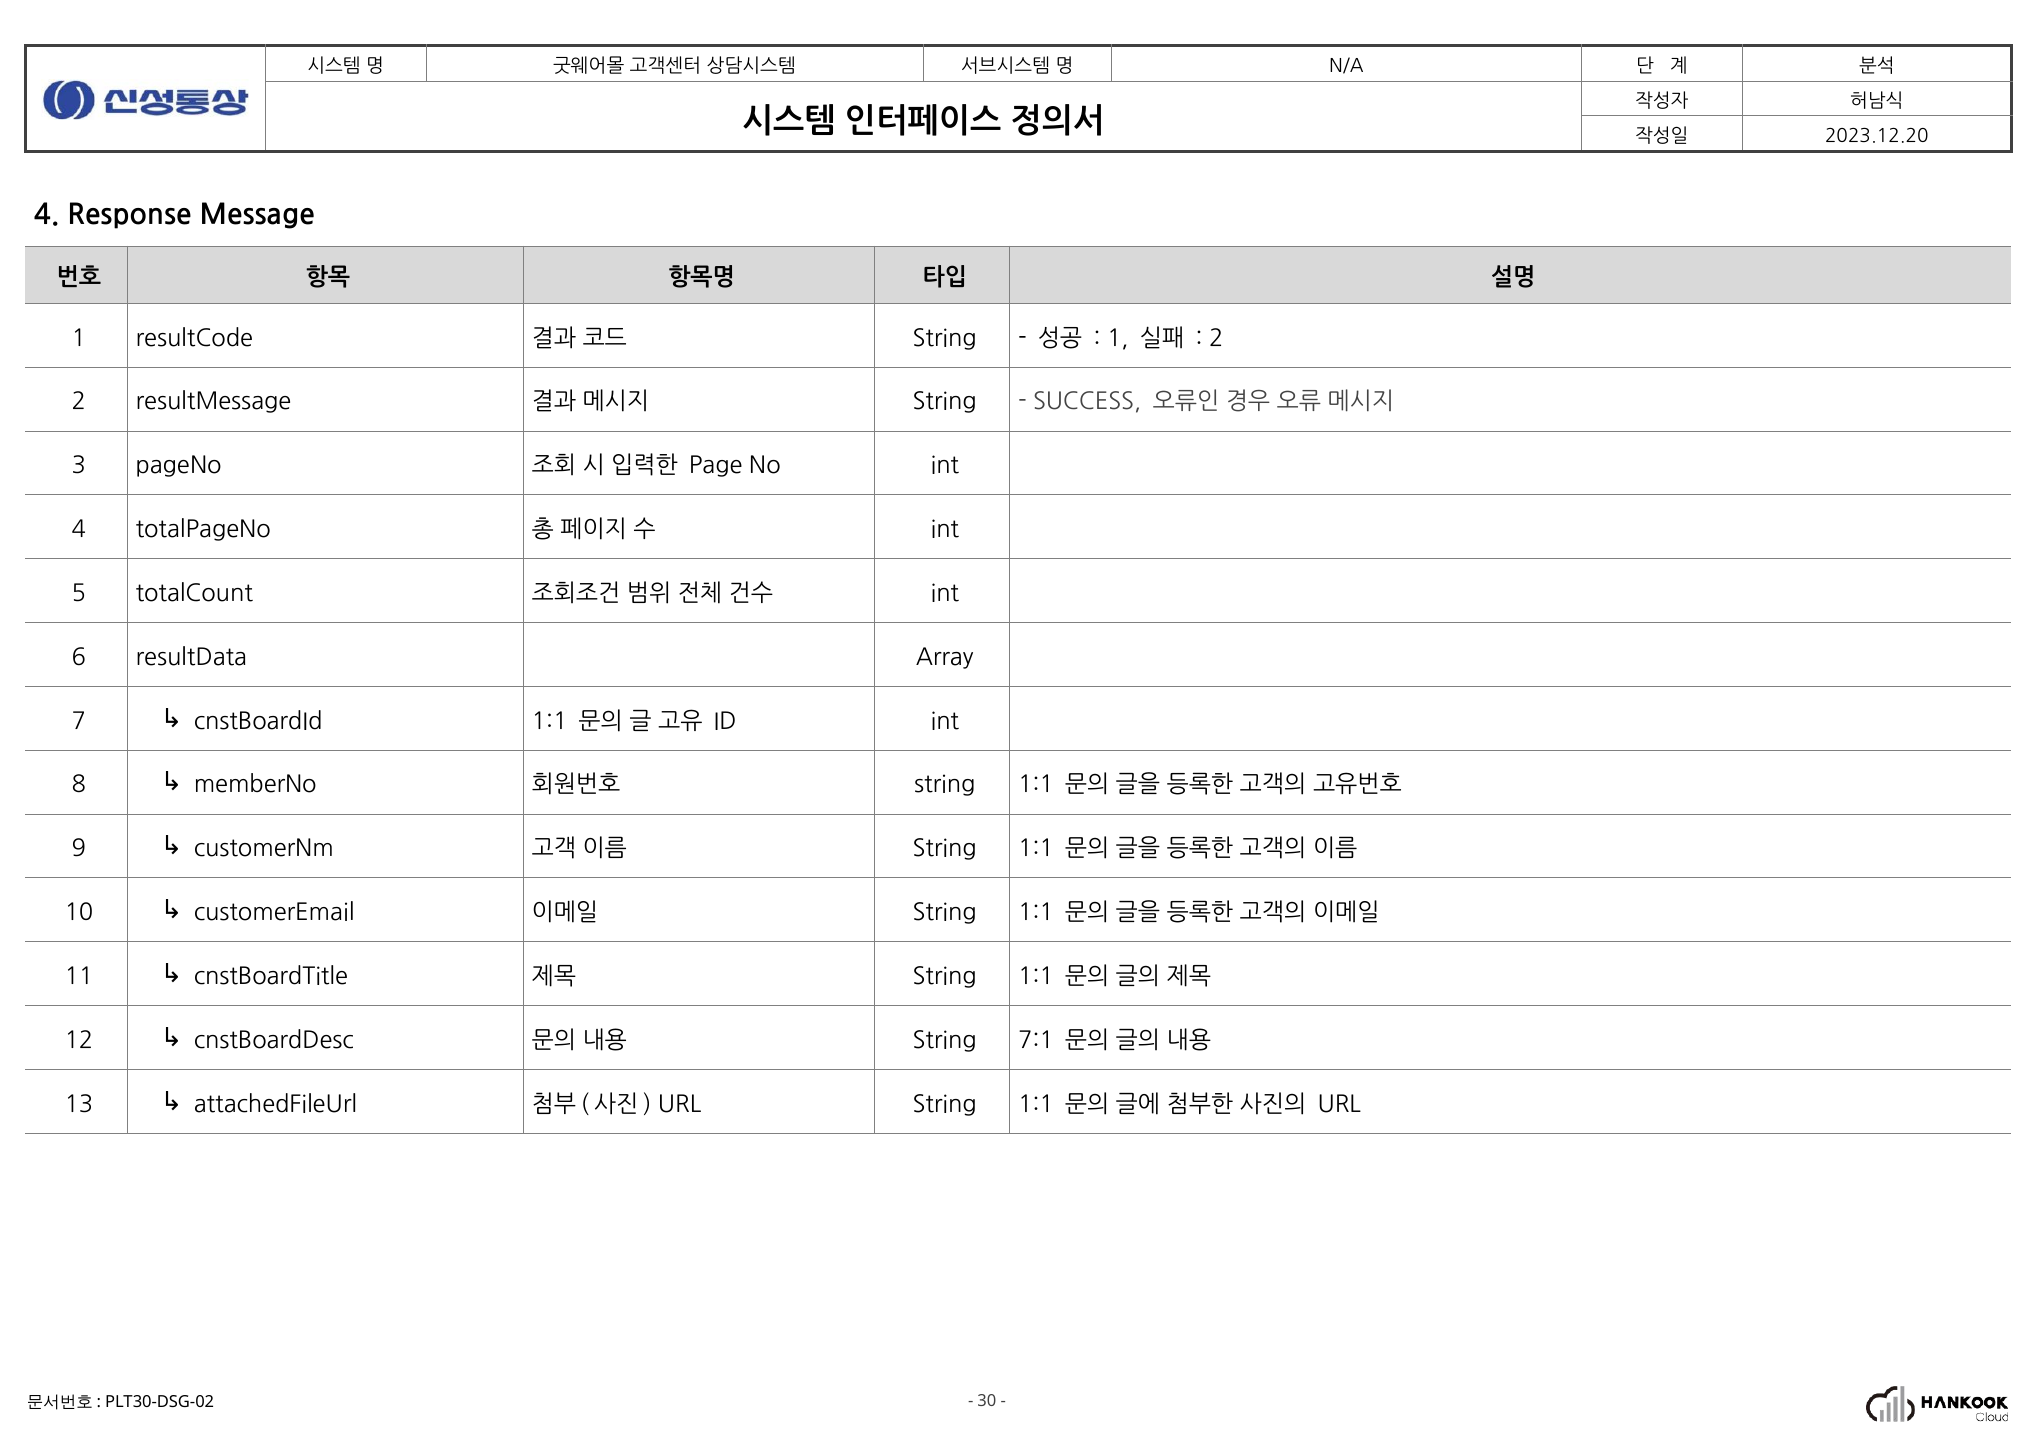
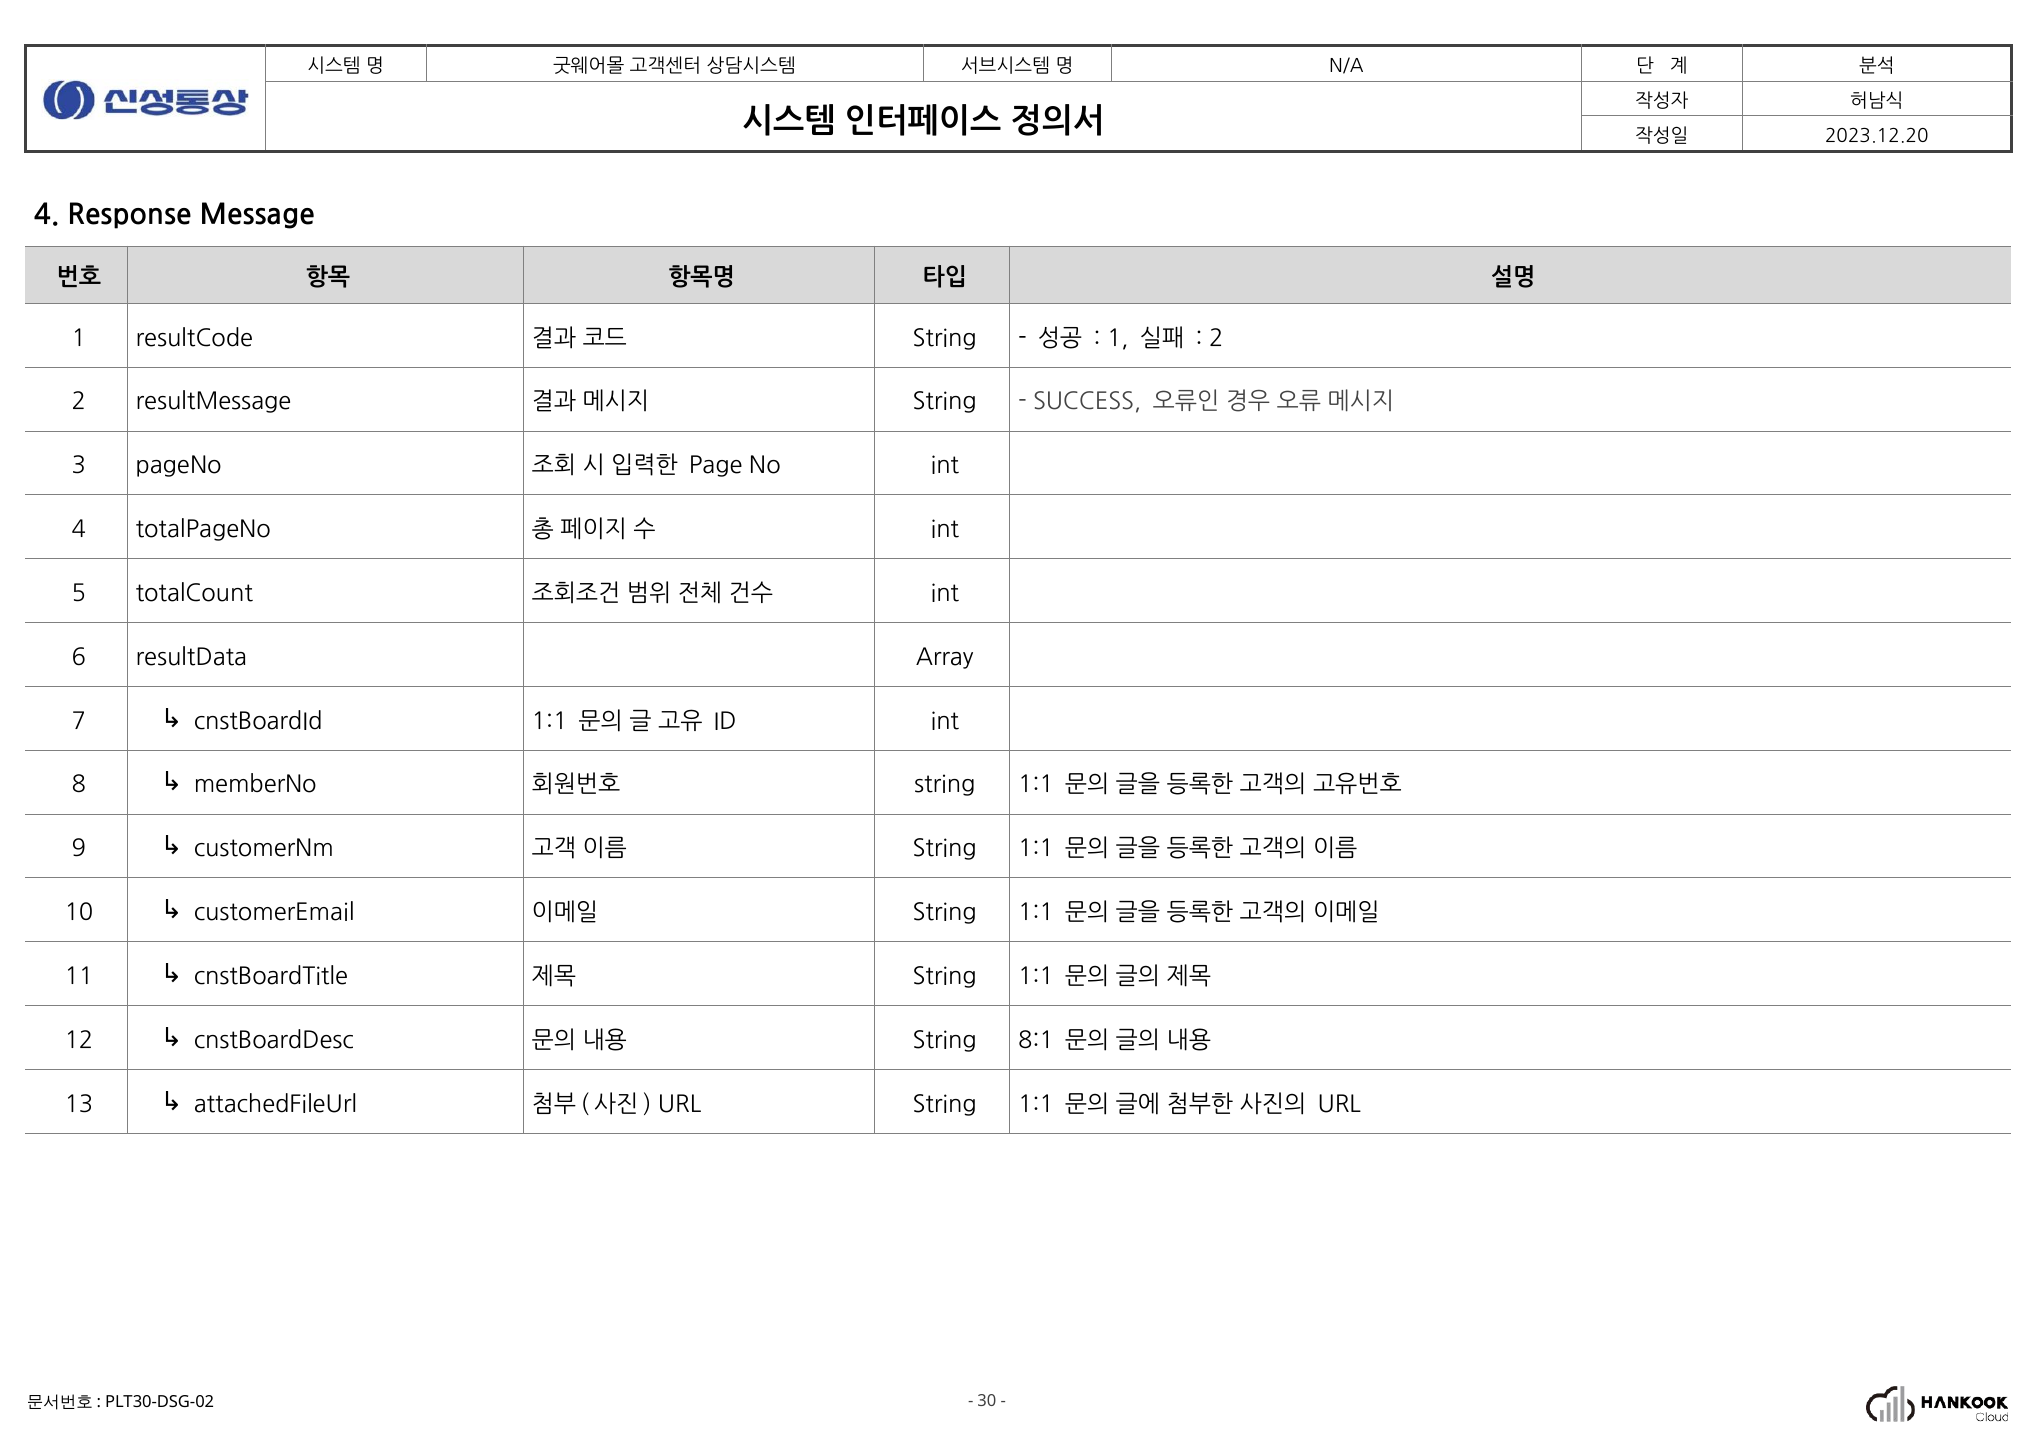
7:1: 7:1 -> 8:1 (1036, 1041)
